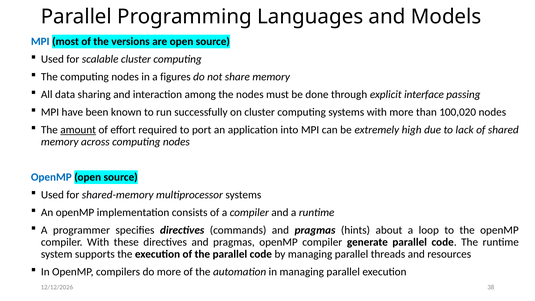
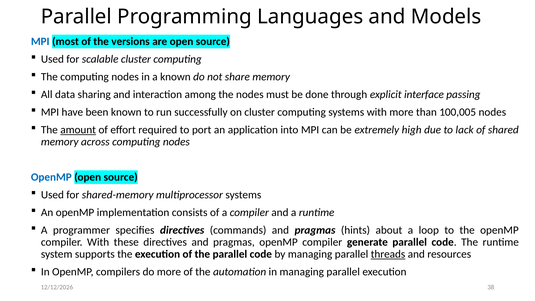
a figures: figures -> known (175, 77)
100,020: 100,020 -> 100,005 (458, 112)
threads underline: none -> present (388, 254)
